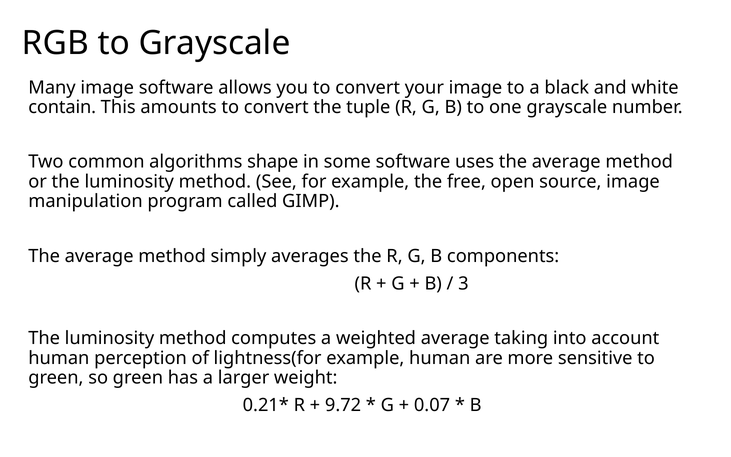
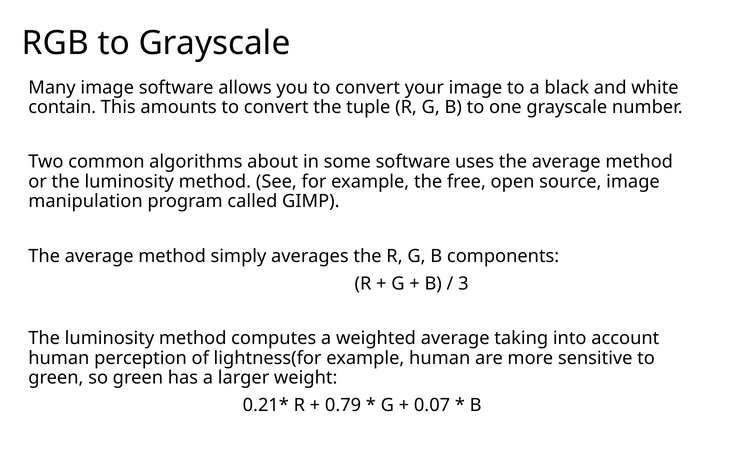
shape: shape -> about (273, 162)
9.72: 9.72 -> 0.79 (343, 405)
